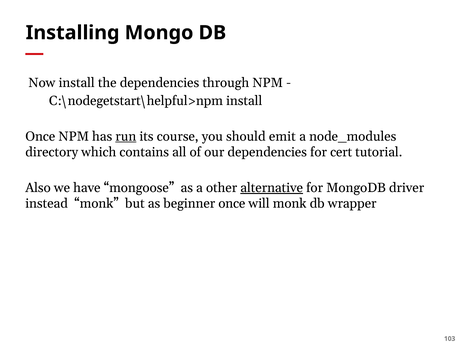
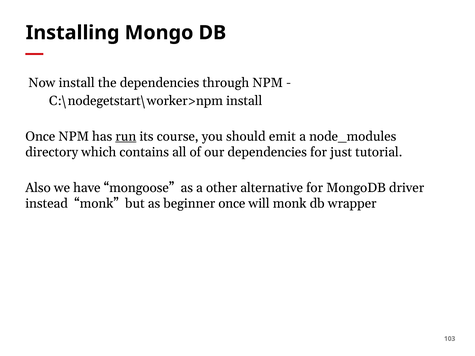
C:\nodegetstart\helpful>npm: C:\nodegetstart\helpful>npm -> C:\nodegetstart\worker>npm (136, 101)
cert: cert -> just (341, 152)
alternative underline: present -> none (272, 188)
